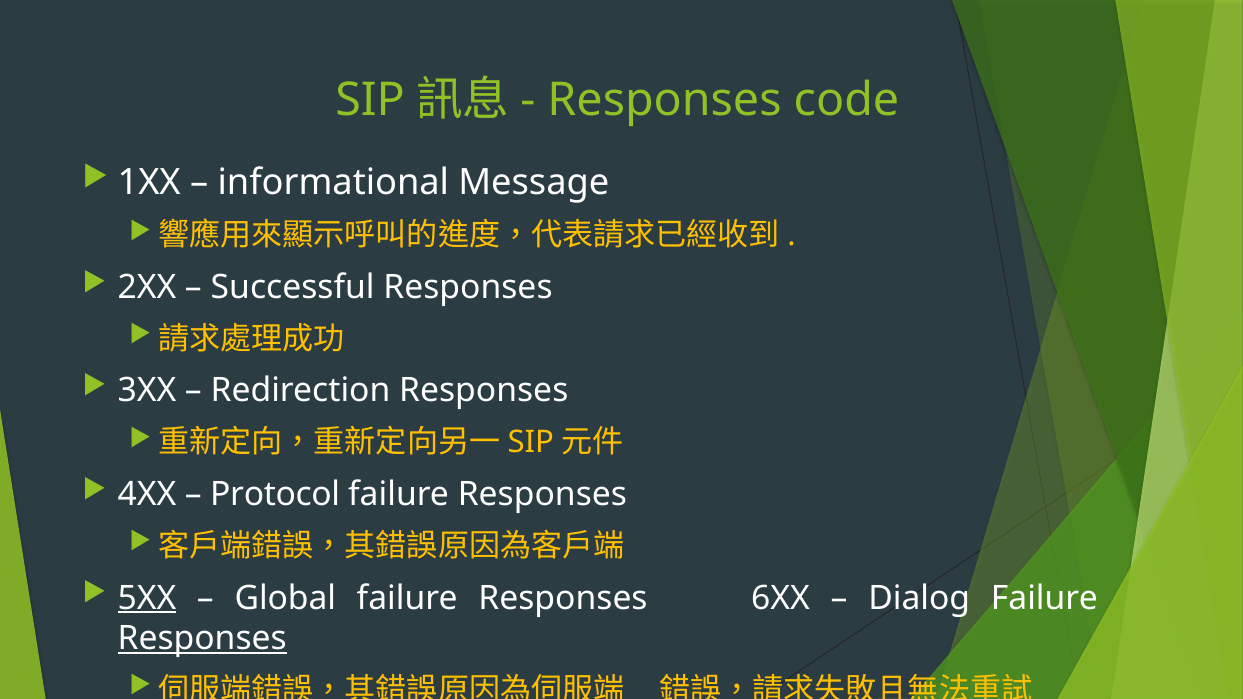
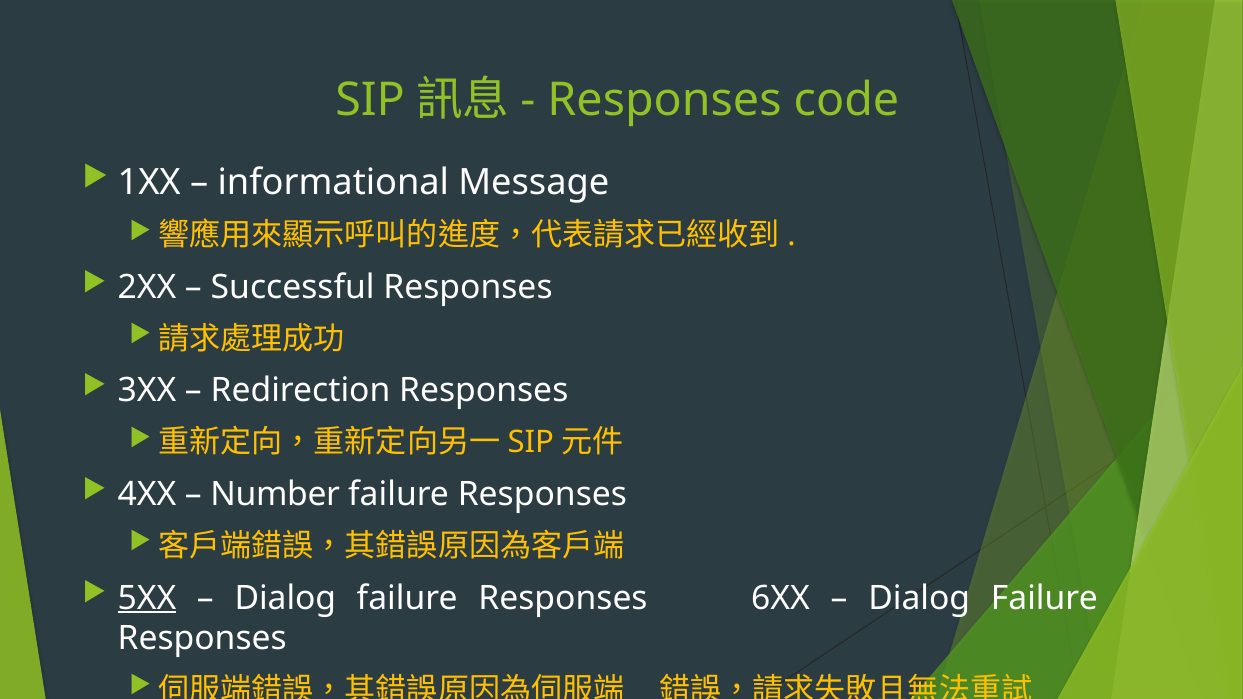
Protocol: Protocol -> Number (275, 495)
Global: Global -> Dialog (285, 598)
Responses underline: present -> none (202, 638)
